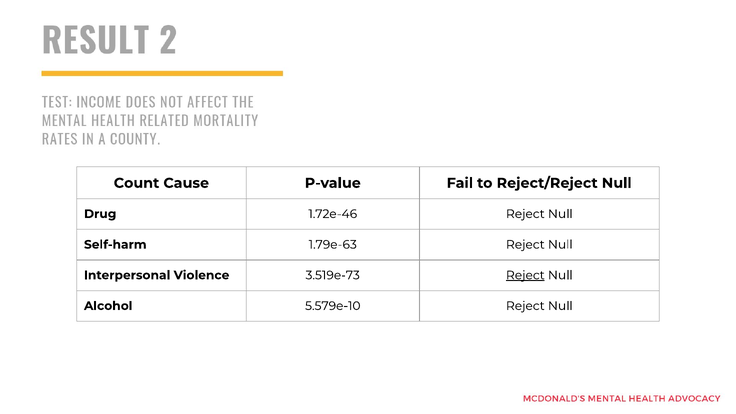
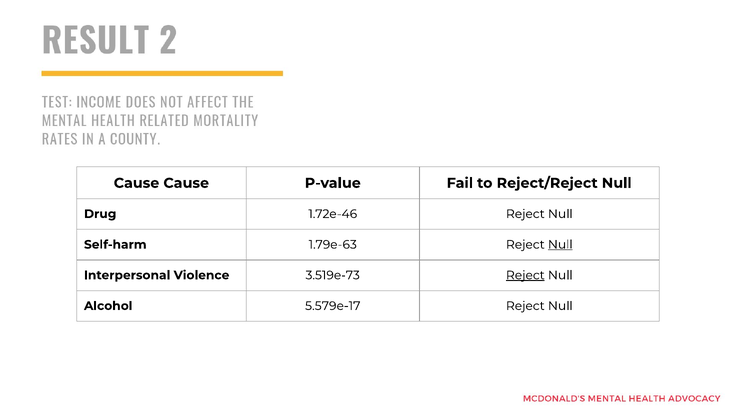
Count: Count -> Cause (136, 183)
Null underline: none -> present (560, 245)
5.579e-10: 5.579e-10 -> 5.579e-17 (333, 306)
